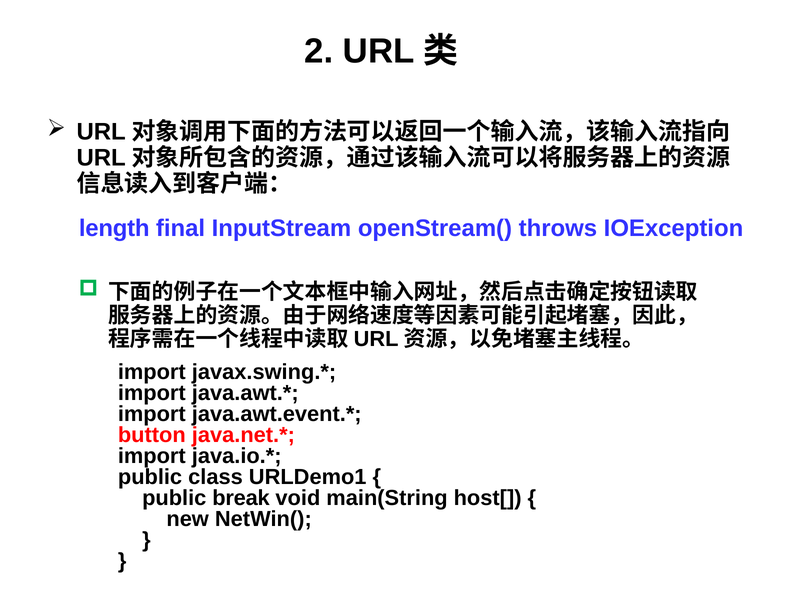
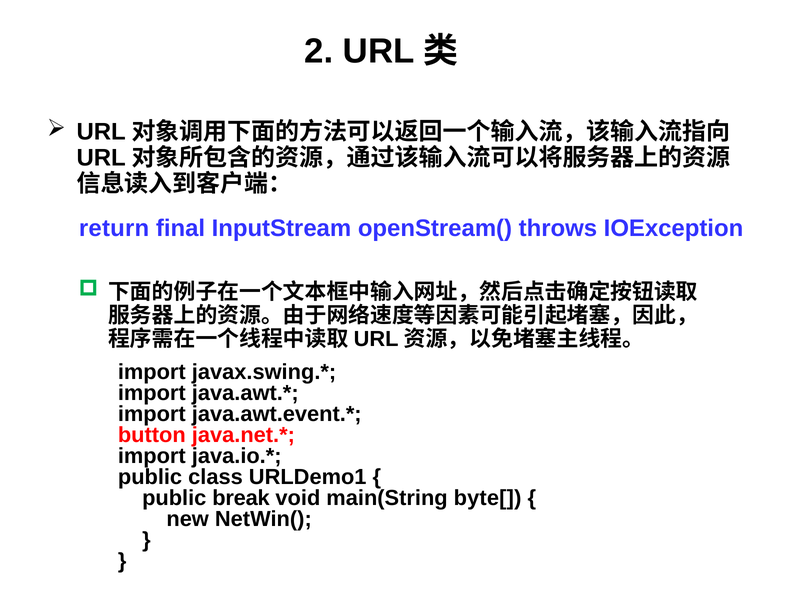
length: length -> return (114, 228)
host[: host[ -> byte[ (488, 498)
